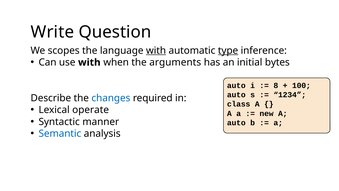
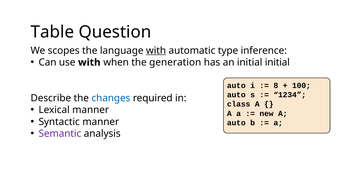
Write: Write -> Table (52, 32)
type underline: present -> none (228, 50)
arguments: arguments -> generation (175, 62)
initial bytes: bytes -> initial (277, 62)
Lexical operate: operate -> manner (91, 110)
Semantic colour: blue -> purple (60, 134)
